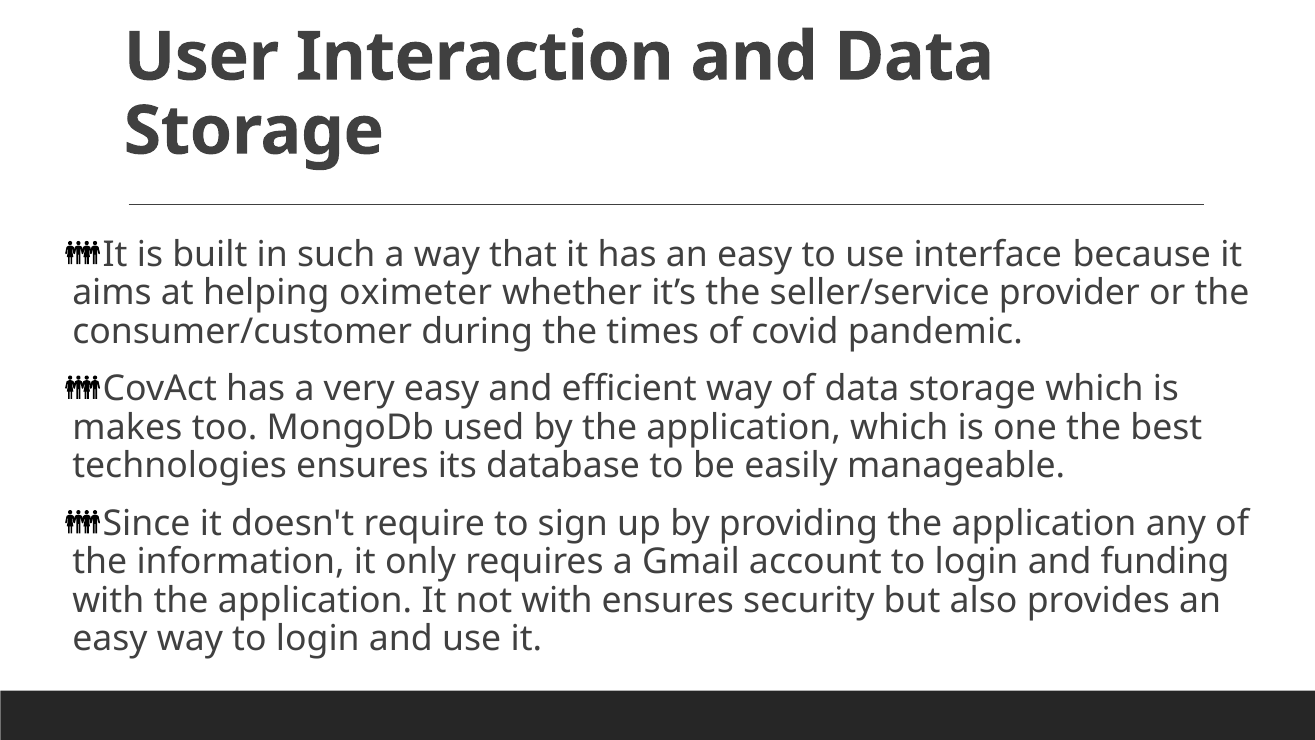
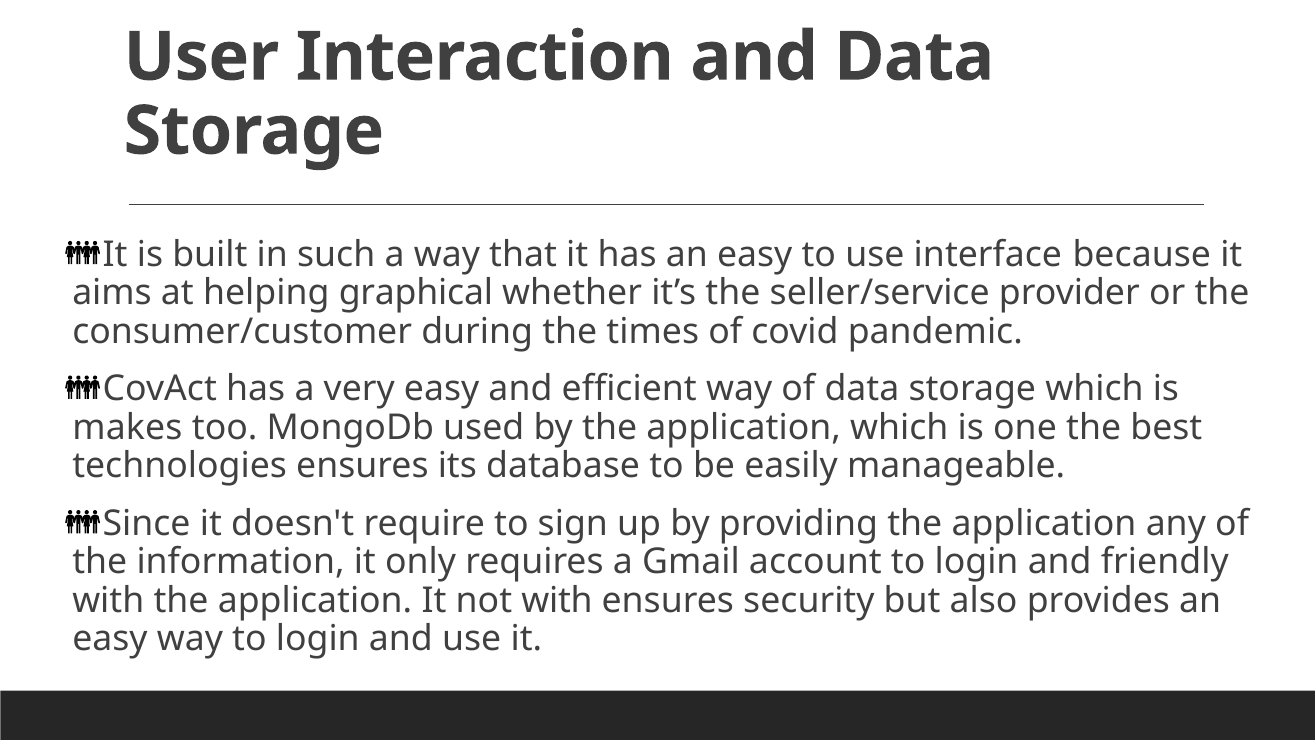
oximeter: oximeter -> graphical (416, 293)
funding: funding -> friendly (1165, 562)
